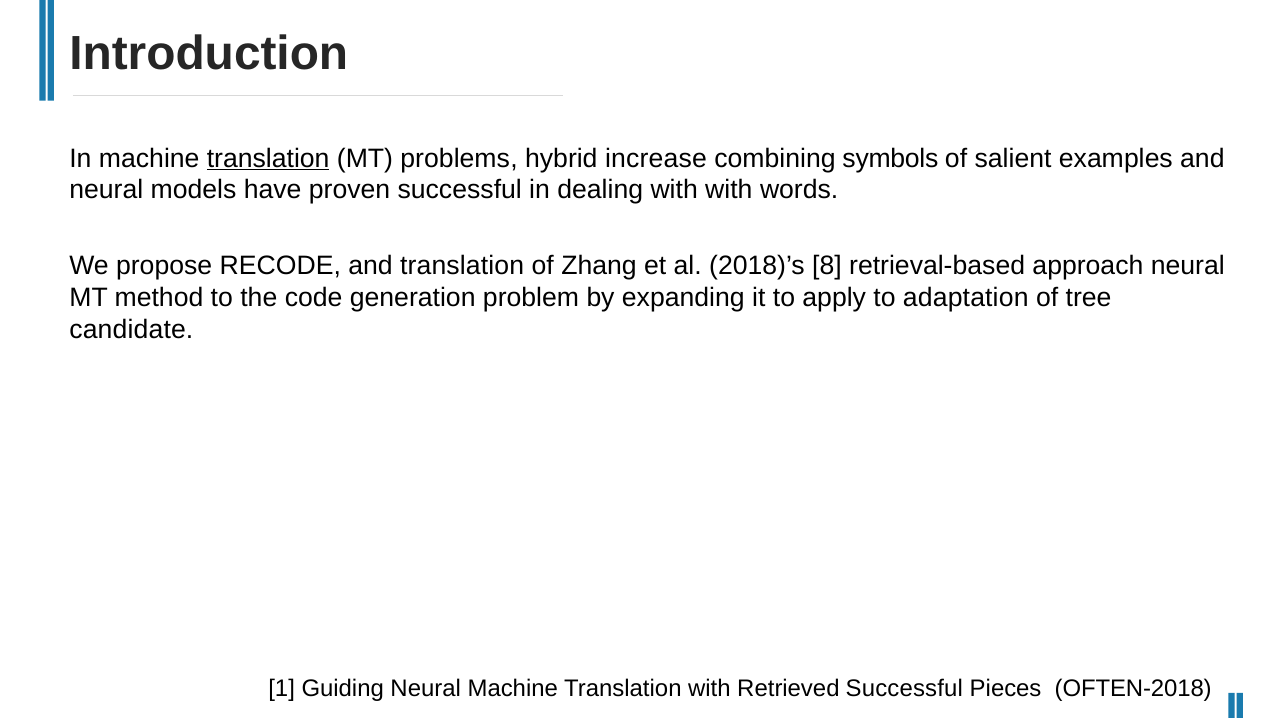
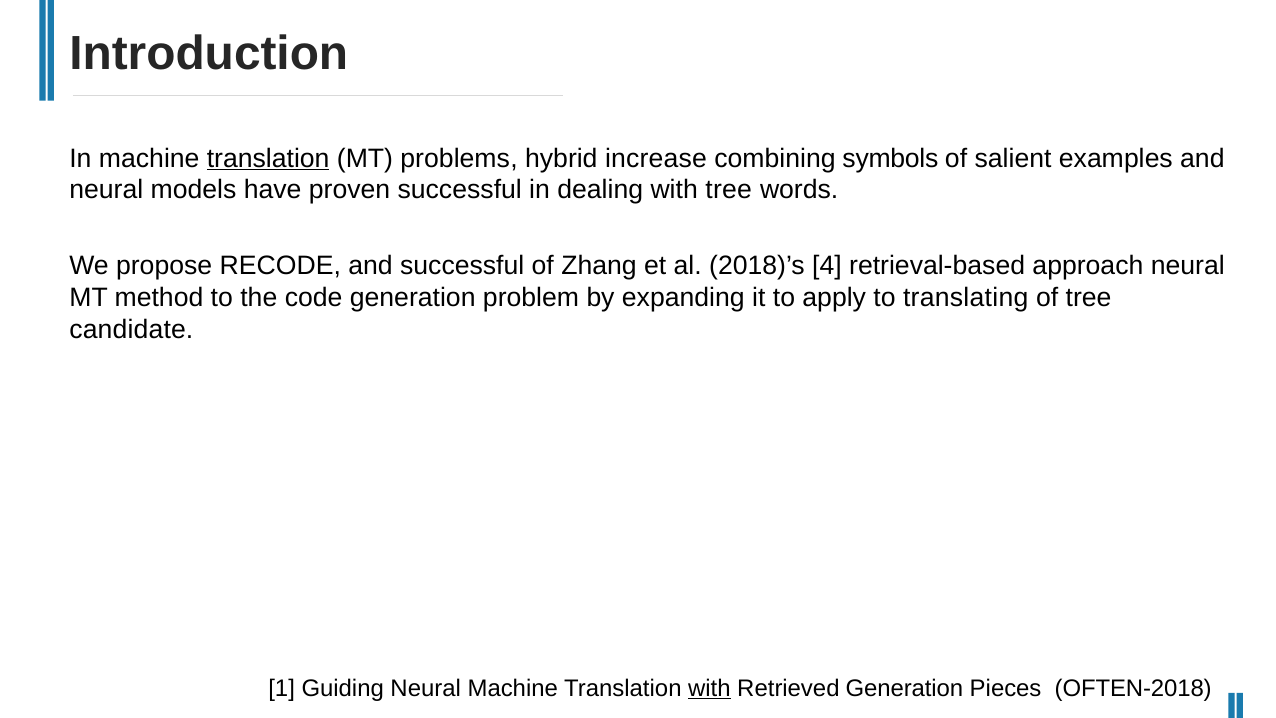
with with: with -> tree (729, 190)
and translation: translation -> successful (462, 266)
8: 8 -> 4 (827, 266)
adaptation: adaptation -> translating (966, 298)
with underline: none -> present (709, 688)
Retrieved Successful: Successful -> Generation (904, 688)
